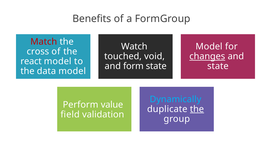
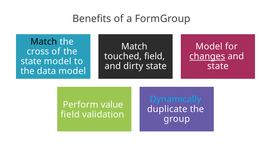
Match colour: red -> black (44, 42)
Watch: Watch -> Match (134, 46)
touched void: void -> field (154, 56)
react: react -> state (31, 61)
form: form -> dirty (133, 66)
the underline: present -> none (197, 109)
